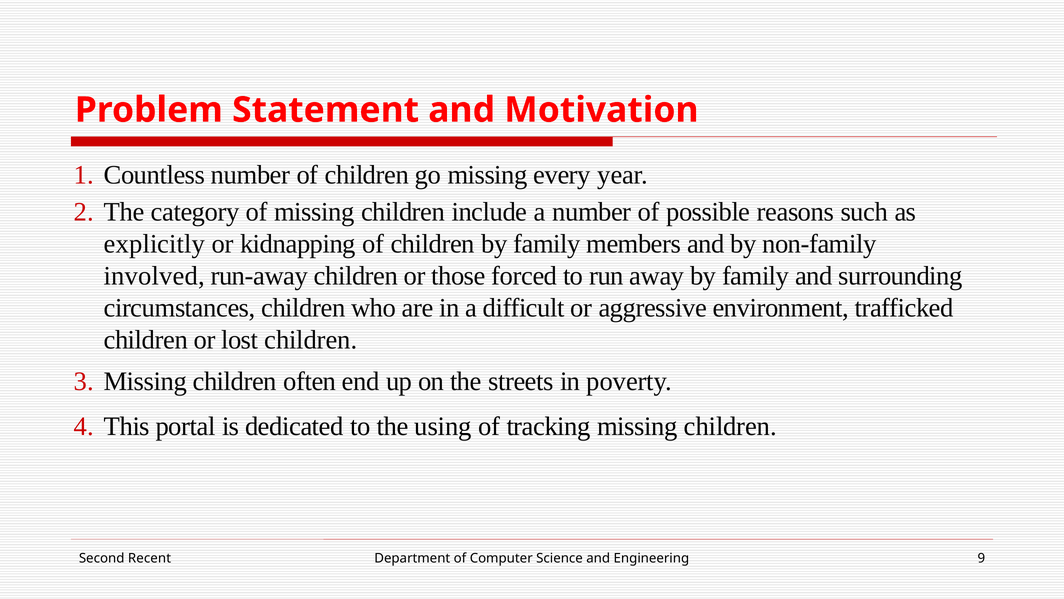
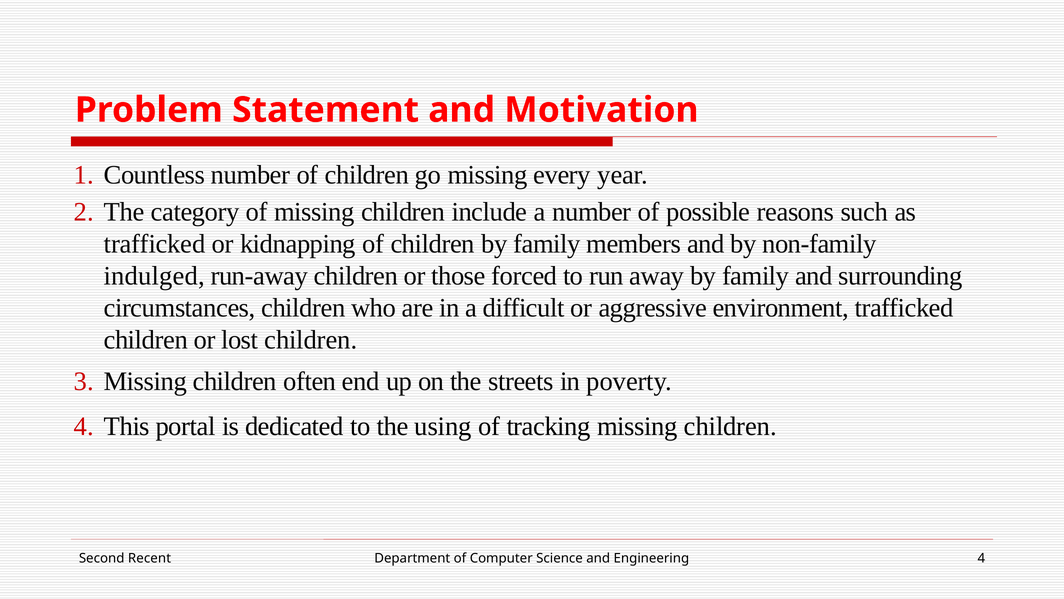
explicitly: explicitly -> trafficked (155, 244)
involved: involved -> indulged (154, 276)
Engineering 9: 9 -> 4 (981, 558)
